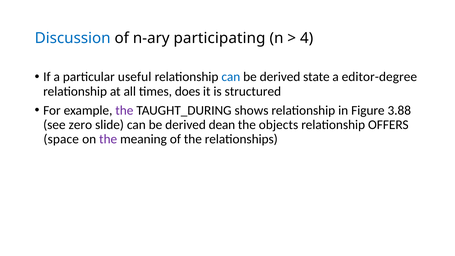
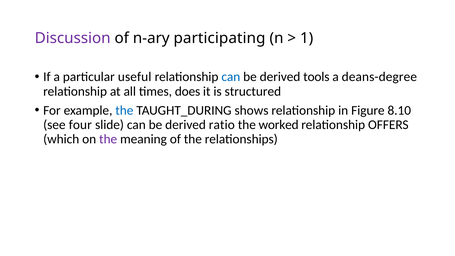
Discussion colour: blue -> purple (73, 38)
4: 4 -> 1 (307, 38)
state: state -> tools (316, 77)
editor-degree: editor-degree -> deans-degree (379, 77)
the colour: purple -> blue (124, 110)
3.88: 3.88 -> 8.10 (399, 110)
zero: zero -> four (80, 125)
dean: dean -> ratio (222, 125)
objects: objects -> worked (279, 125)
space: space -> which (61, 139)
